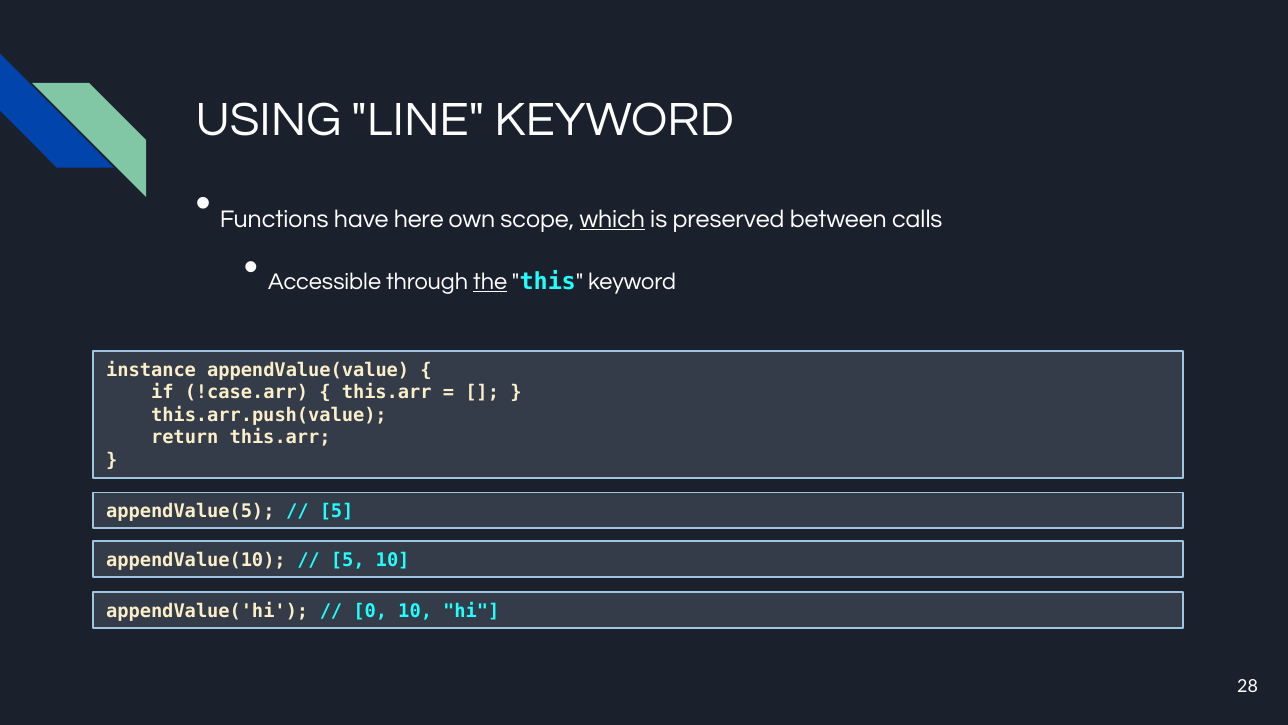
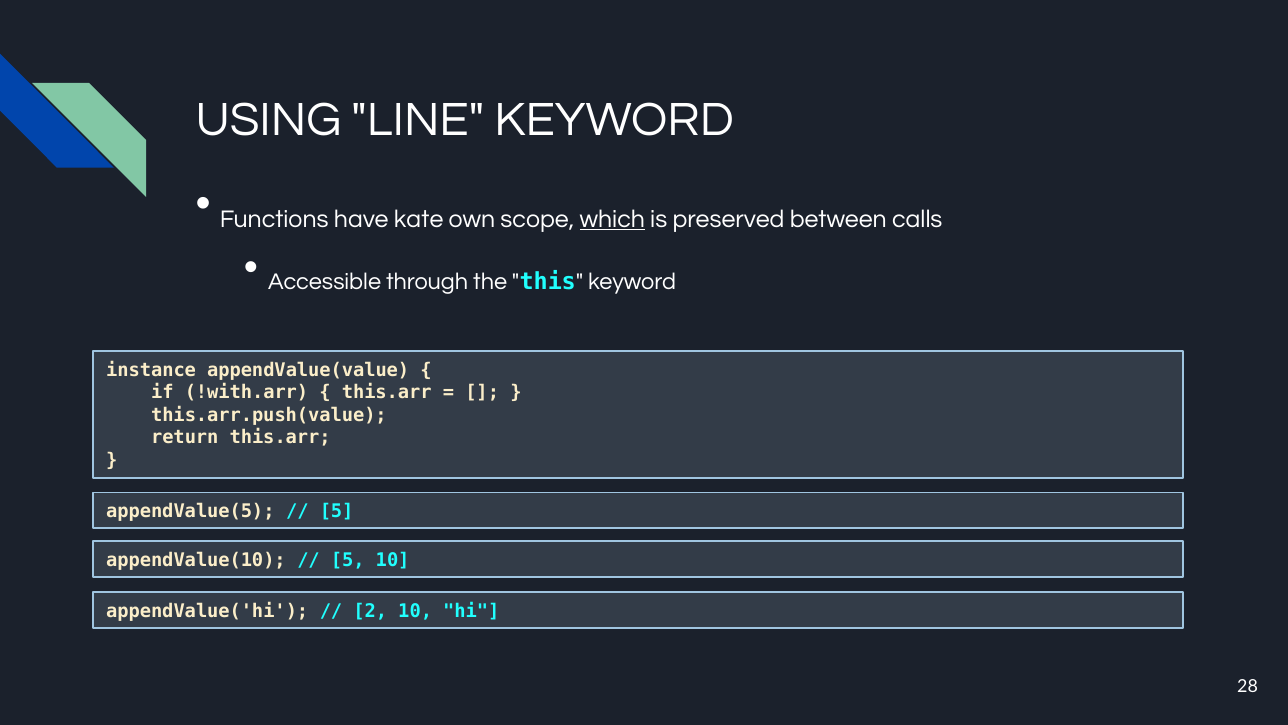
here: here -> kate (419, 219)
the underline: present -> none (490, 281)
!case.arr: !case.arr -> !with.arr (247, 392)
0: 0 -> 2 (370, 611)
